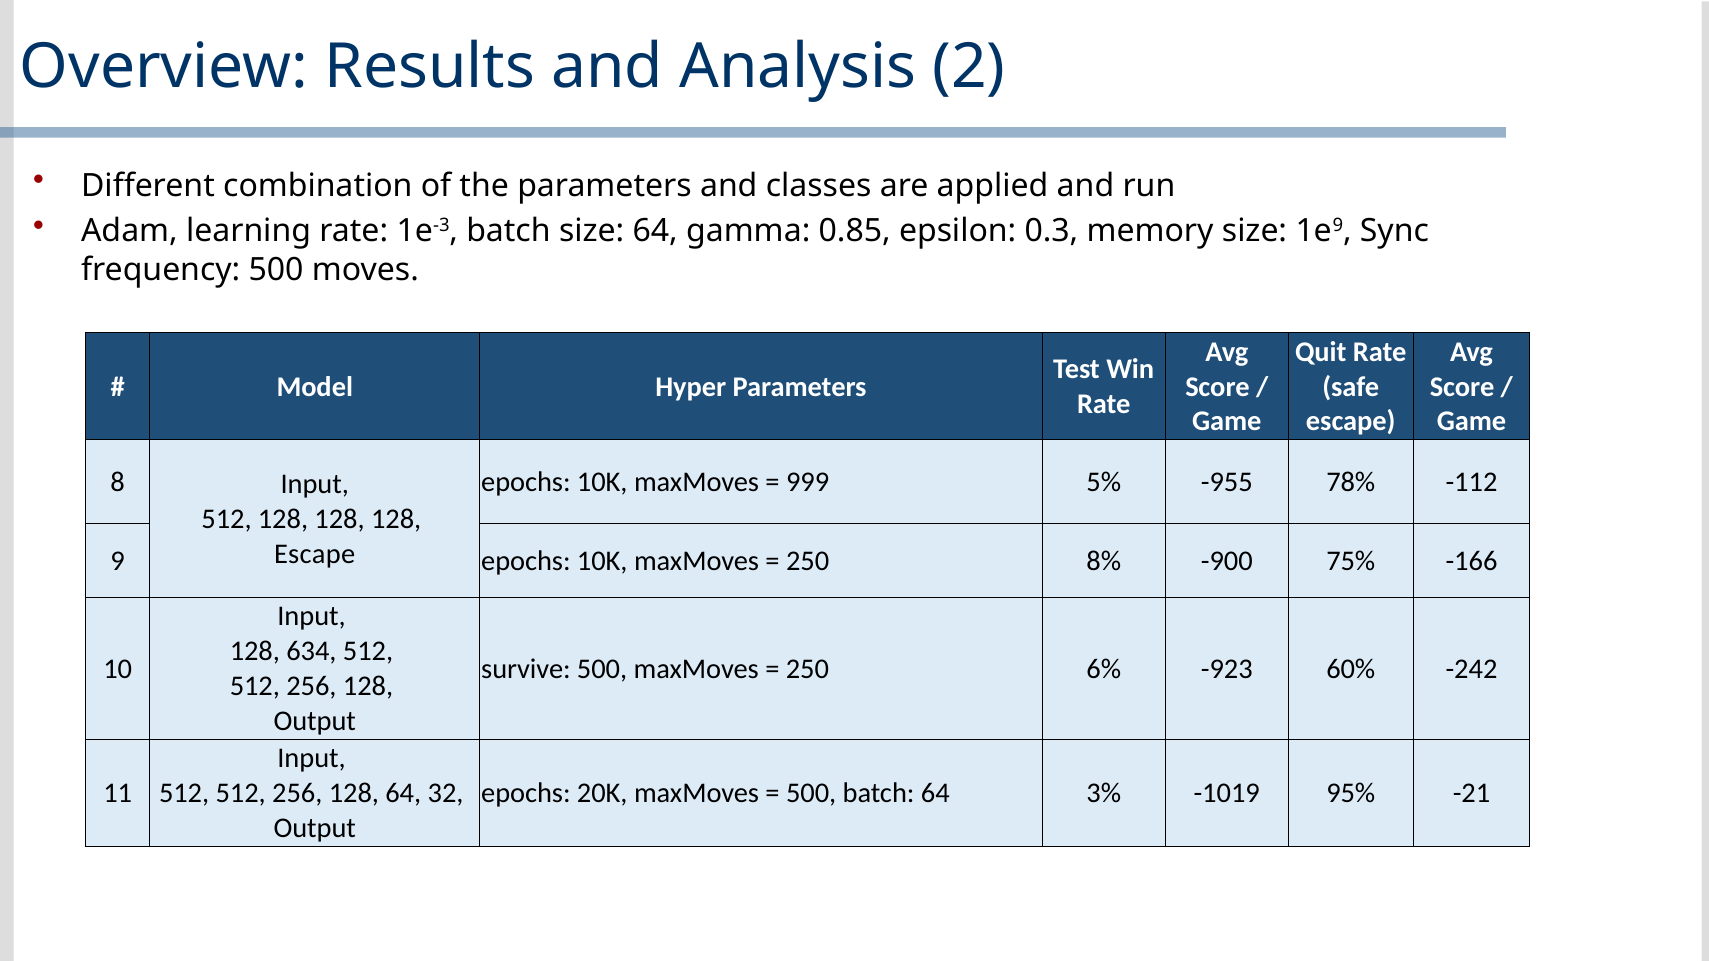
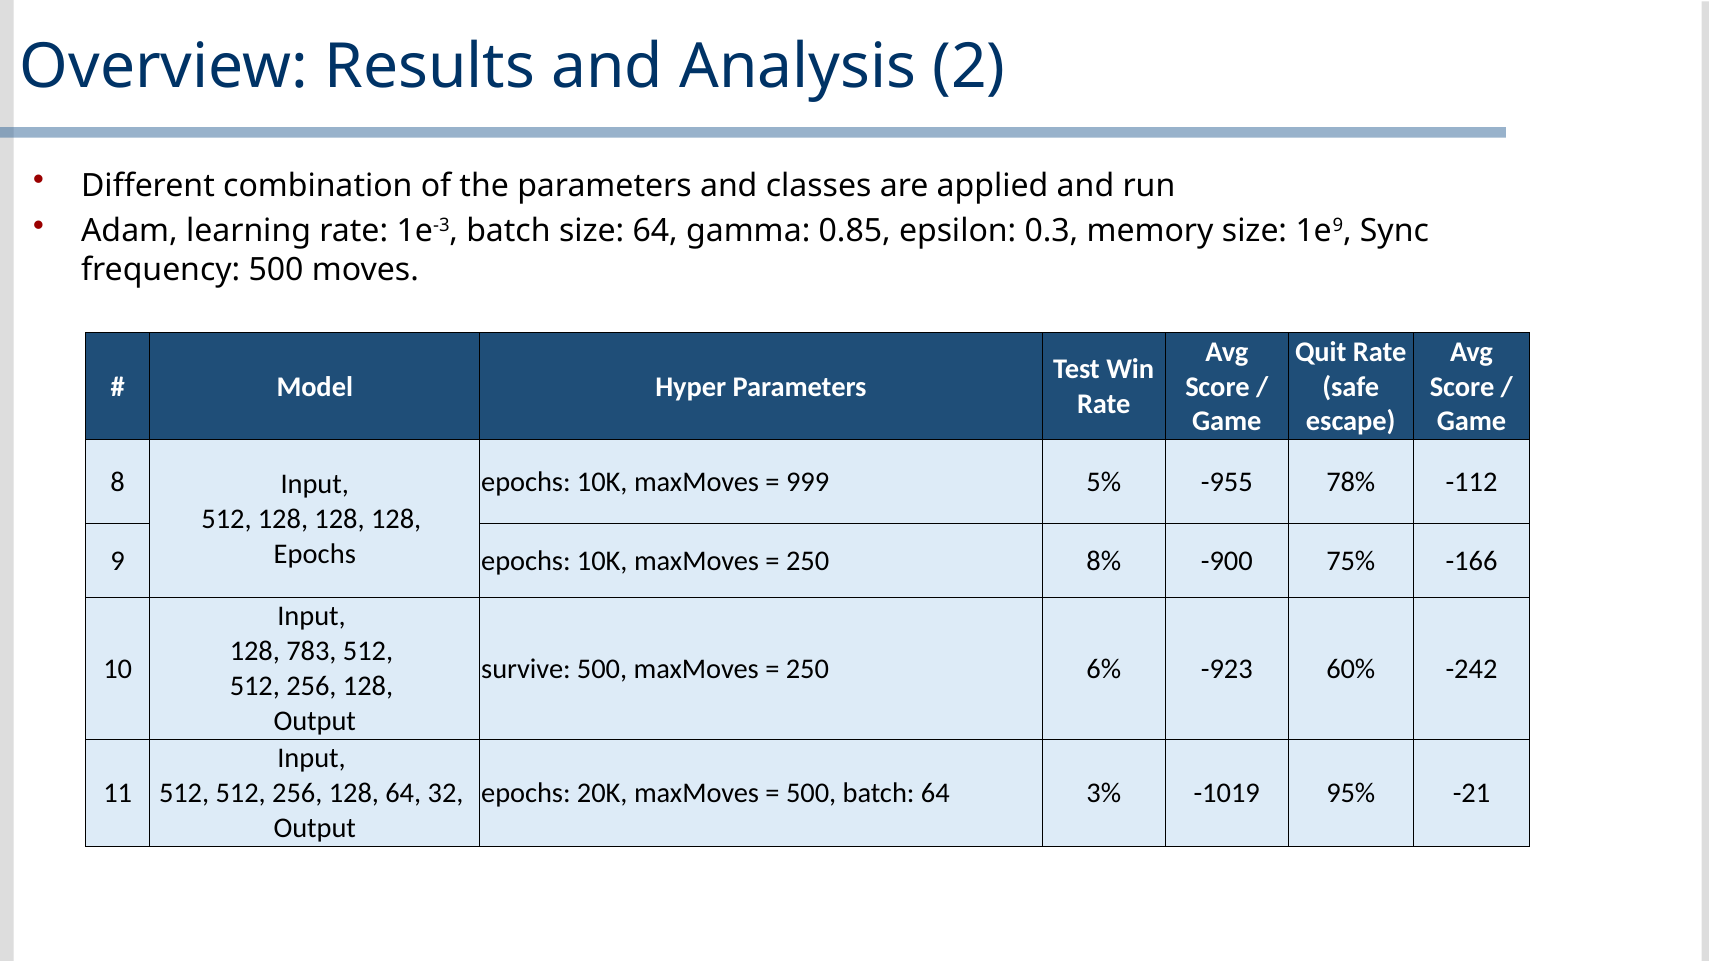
Escape: Escape -> Epochs (315, 554)
634: 634 -> 783 (311, 652)
